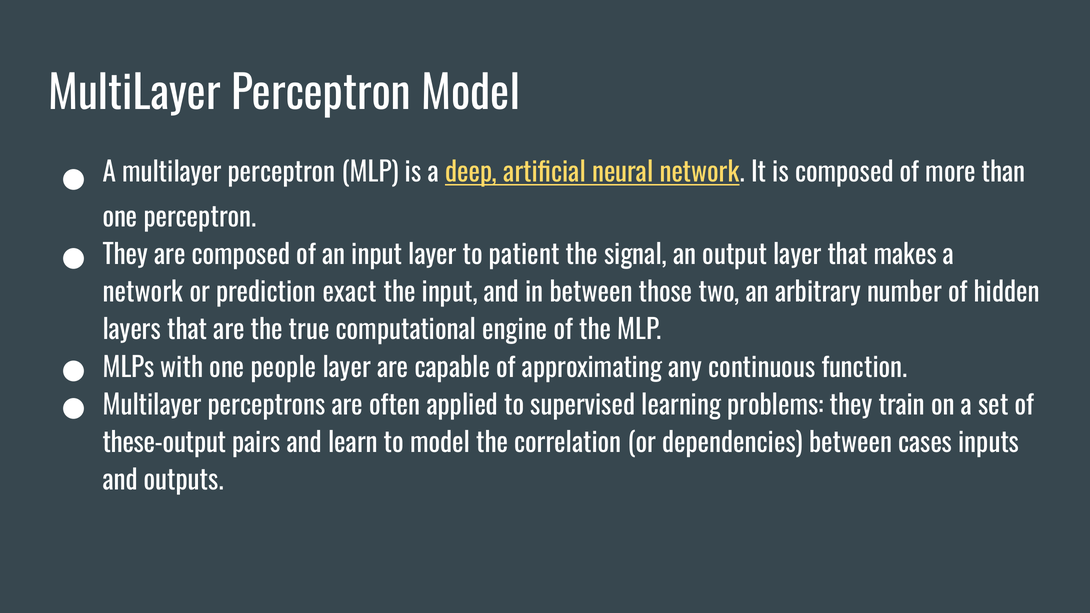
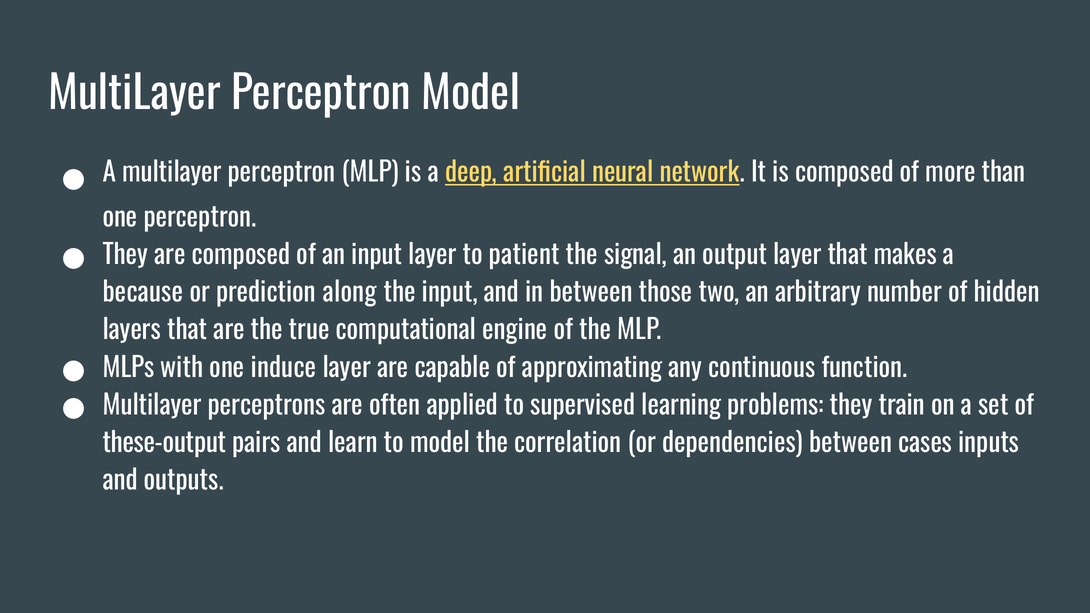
network: network -> because (143, 293)
exact: exact -> along (350, 293)
people: people -> induce (283, 368)
